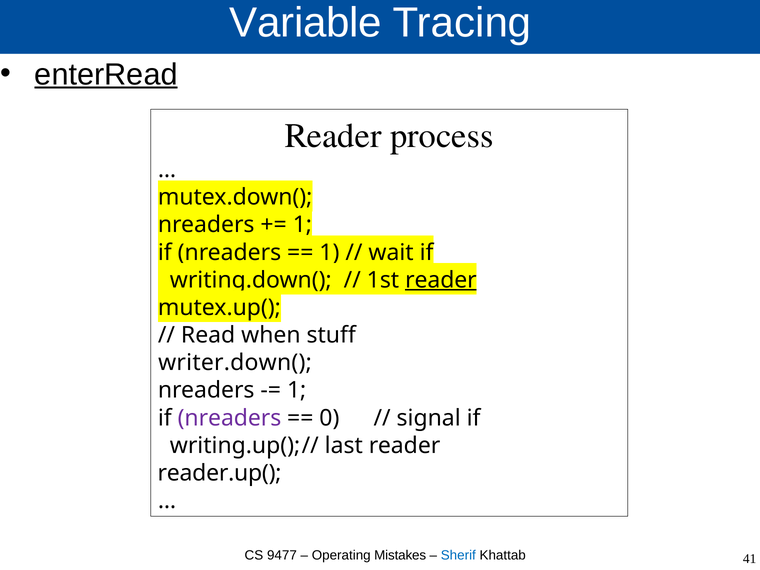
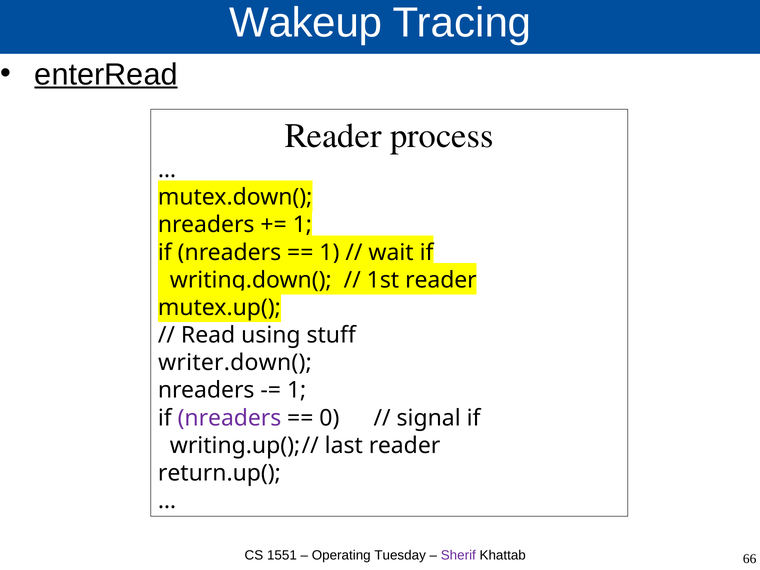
Variable: Variable -> Wakeup (306, 23)
reader underline: present -> none (441, 280)
when: when -> using (271, 335)
reader.up(: reader.up( -> return.up( (219, 473)
9477: 9477 -> 1551 (282, 555)
Mistakes: Mistakes -> Tuesday (400, 555)
Sherif colour: blue -> purple (458, 555)
41: 41 -> 66 (750, 559)
